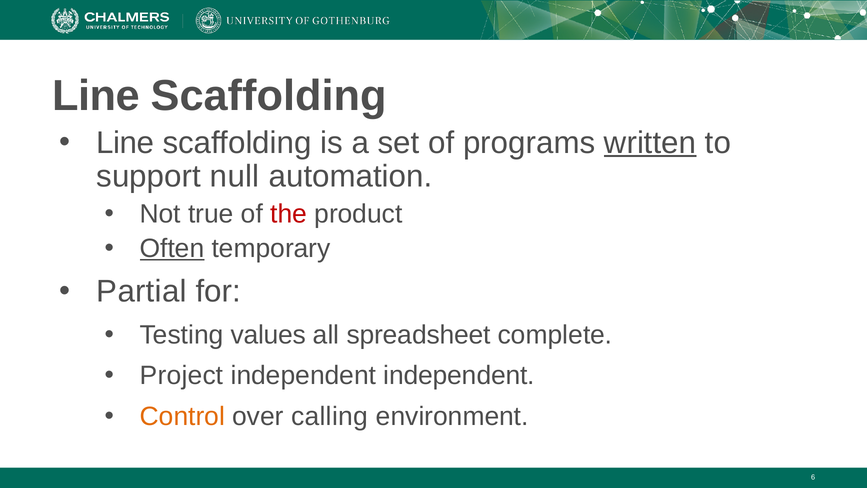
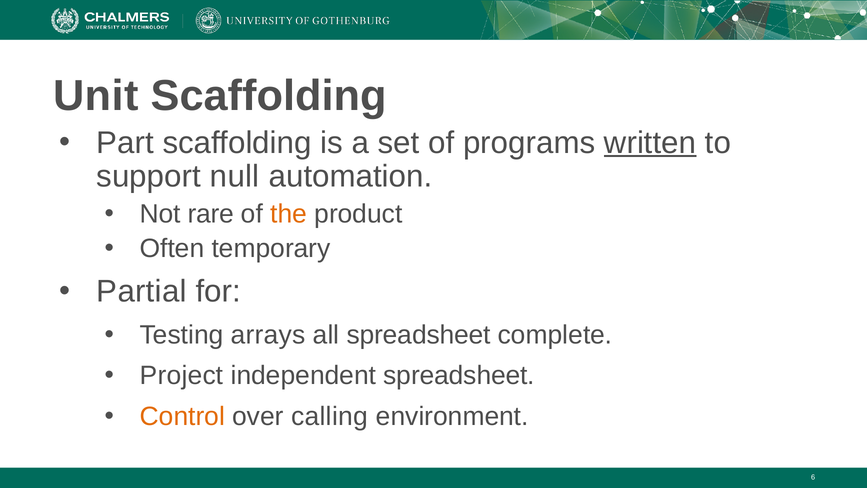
Line: Line -> Unit (96, 96)
Line: Line -> Part (125, 143)
true: true -> rare (211, 214)
the colour: red -> orange (289, 214)
Often underline: present -> none (172, 248)
values: values -> arrays (268, 335)
independent independent: independent -> spreadsheet (459, 375)
